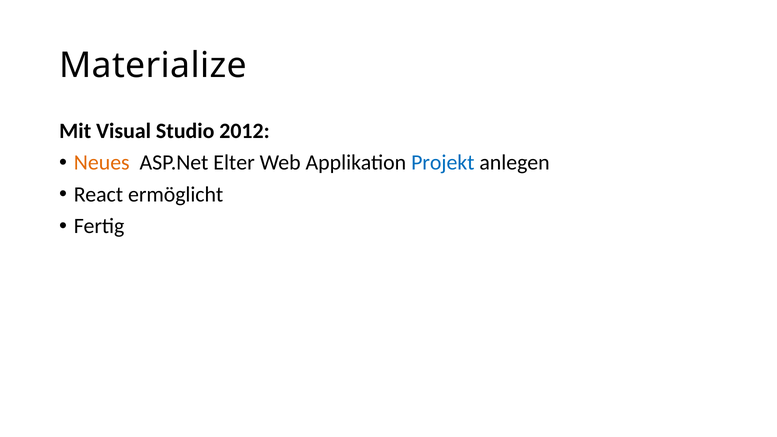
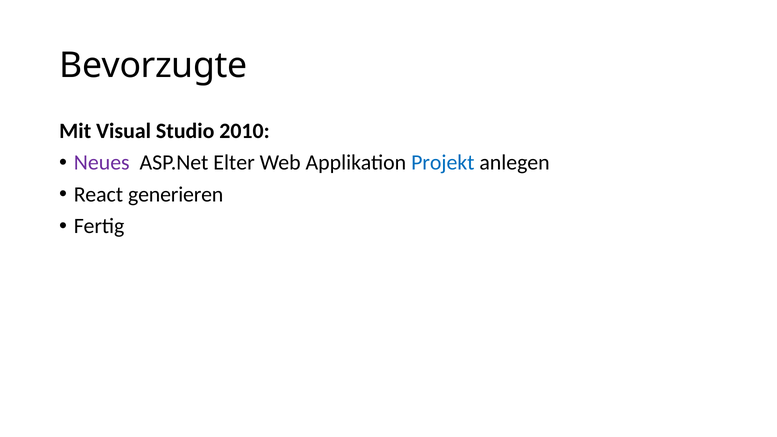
Materialize: Materialize -> Bevorzugte (153, 65)
2012: 2012 -> 2010 (245, 131)
Neues colour: orange -> purple (102, 163)
ermöglicht: ermöglicht -> generieren (176, 194)
